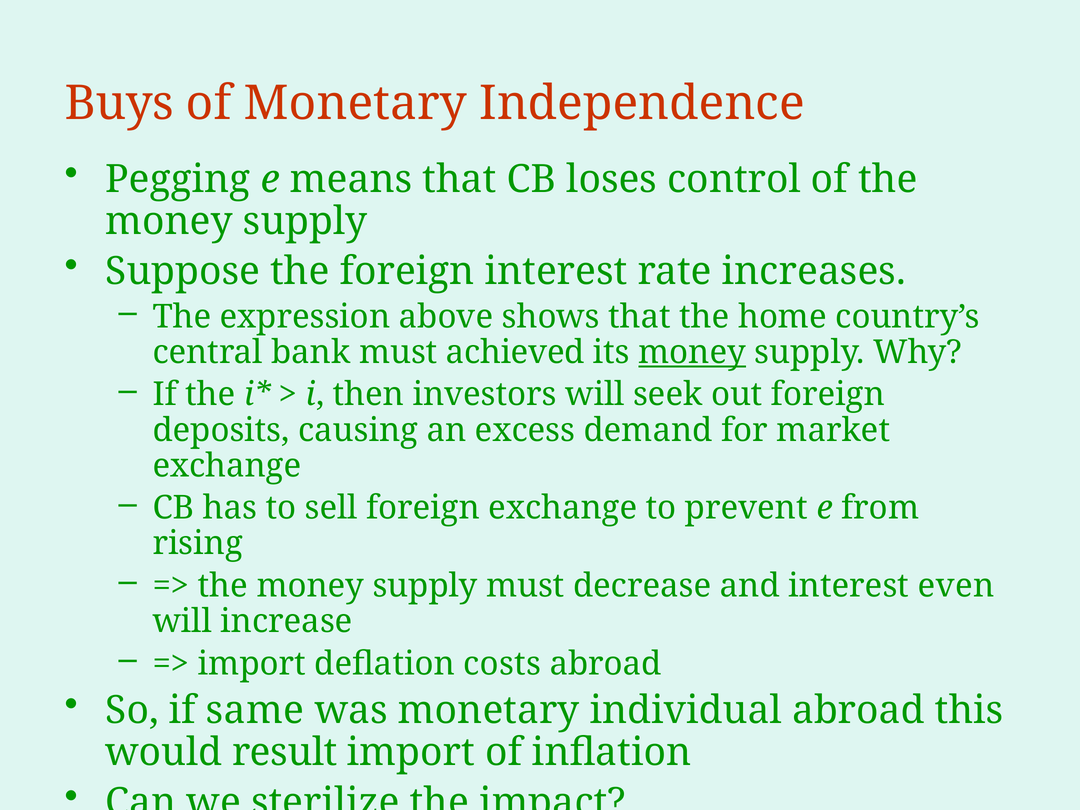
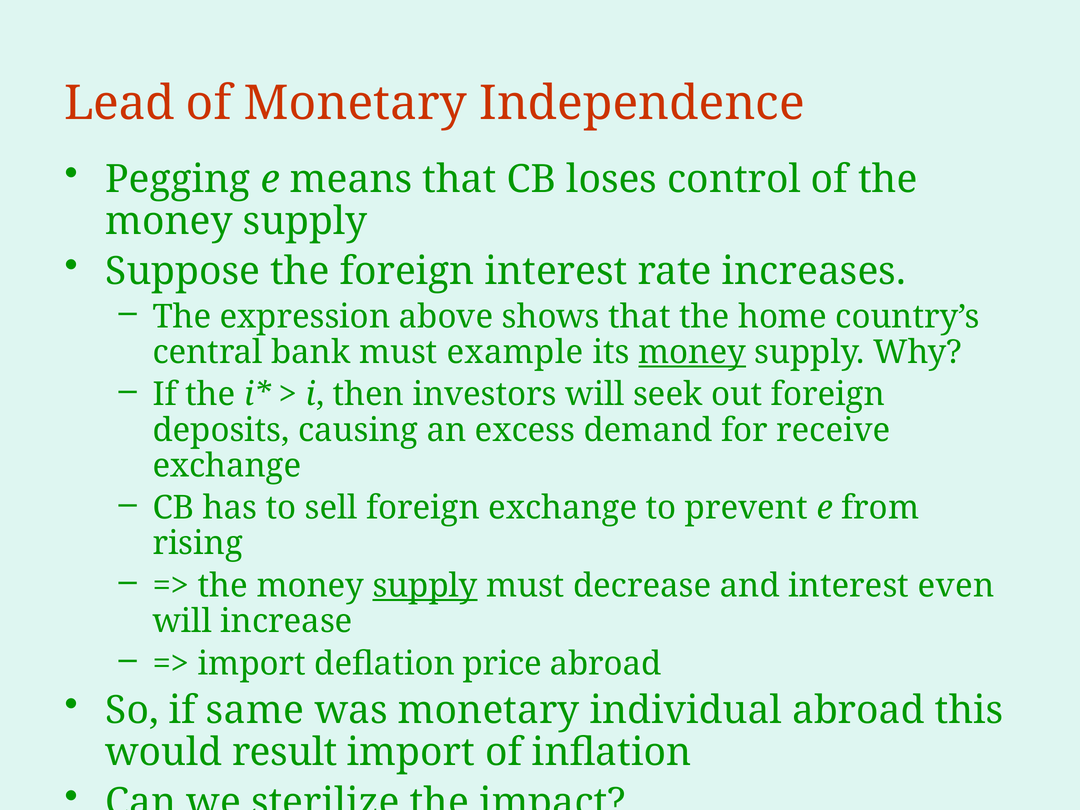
Buys: Buys -> Lead (119, 103)
achieved: achieved -> example (515, 352)
market: market -> receive (833, 430)
supply underline: none -> present (425, 586)
costs: costs -> price (502, 664)
